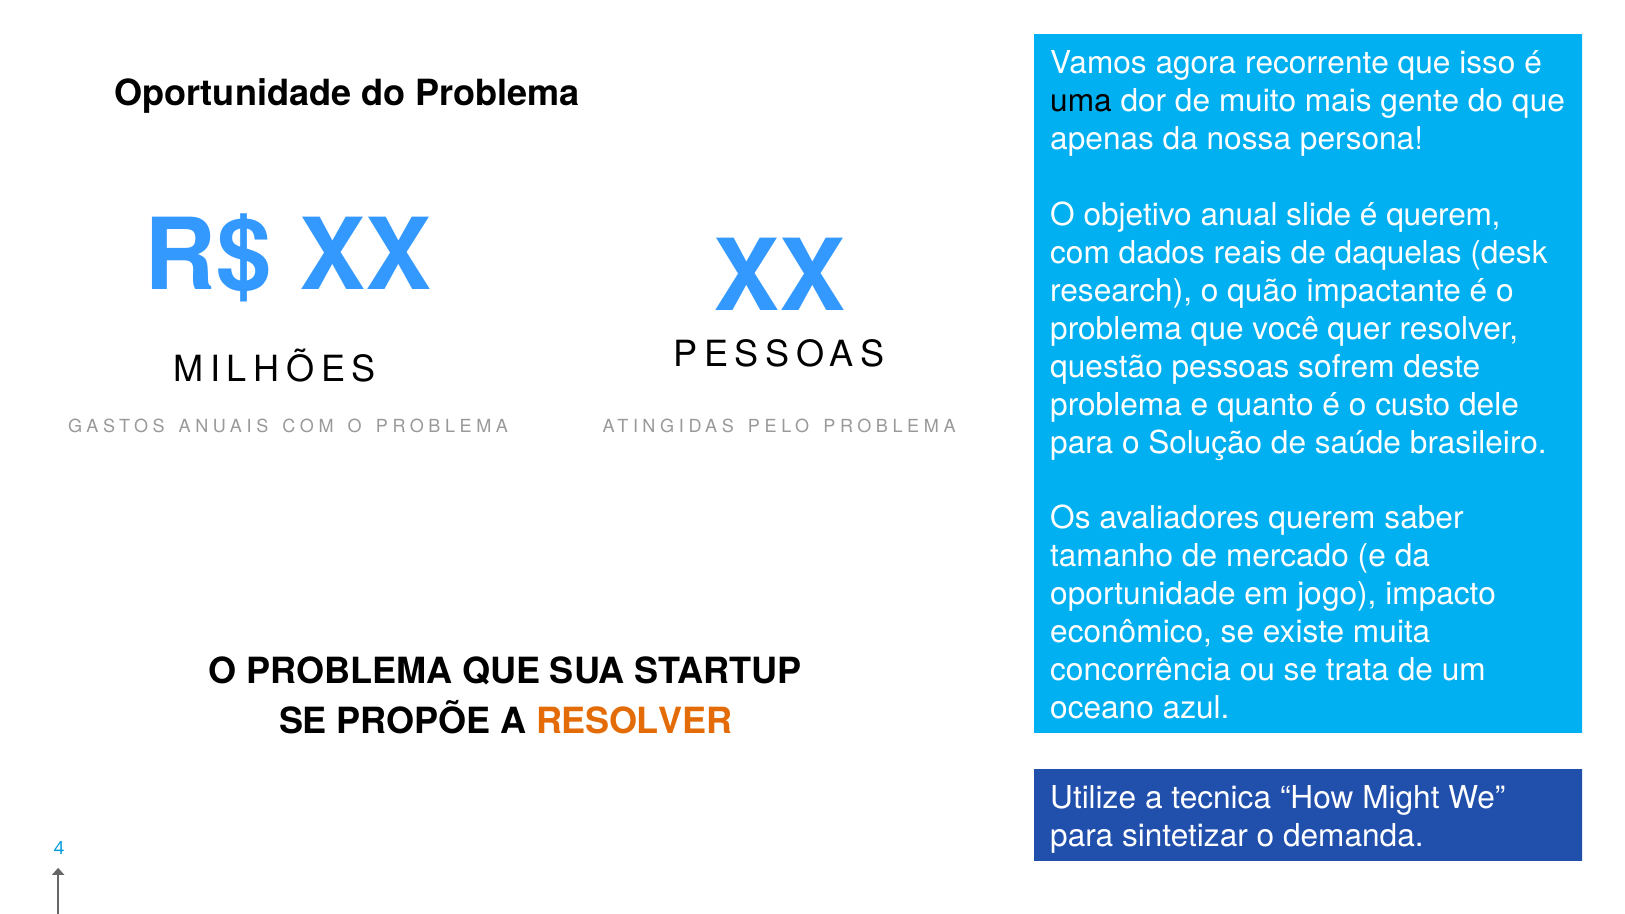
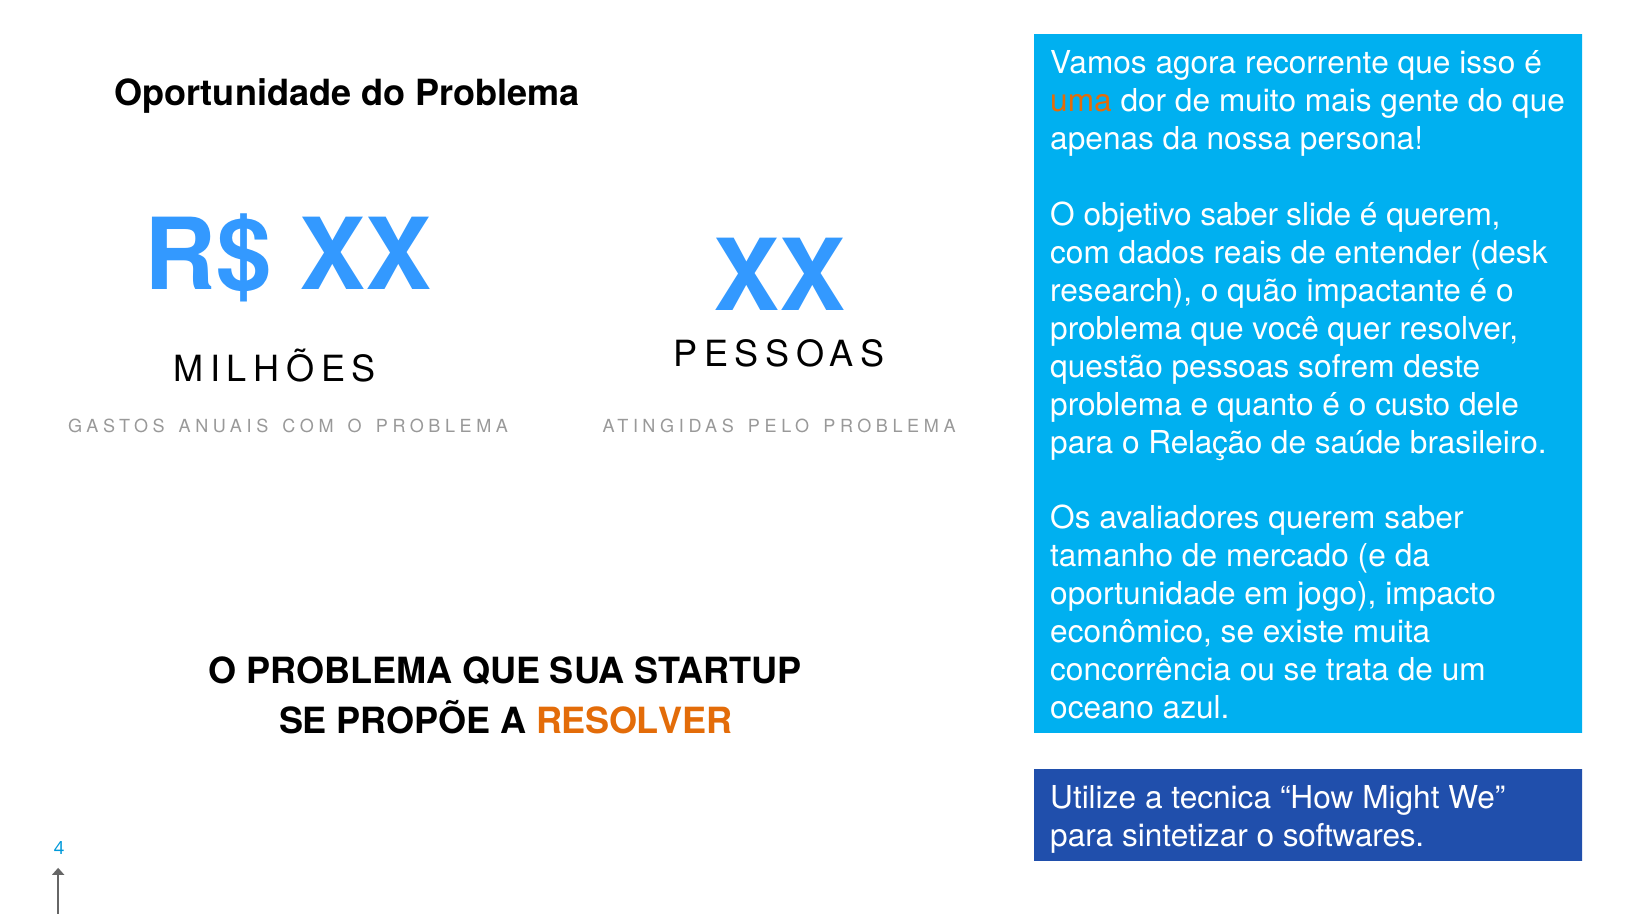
uma colour: black -> orange (1081, 101)
objetivo anual: anual -> saber (1239, 215)
daquelas: daquelas -> entender (1398, 253)
Solução: Solução -> Relação (1205, 443)
demanda: demanda -> softwares (1354, 836)
